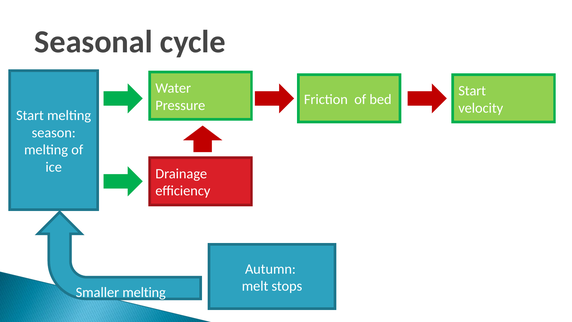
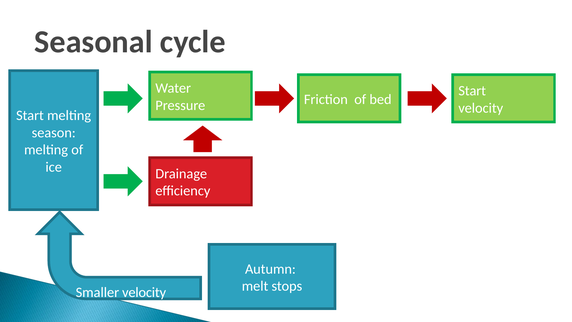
Smaller melting: melting -> velocity (144, 292)
